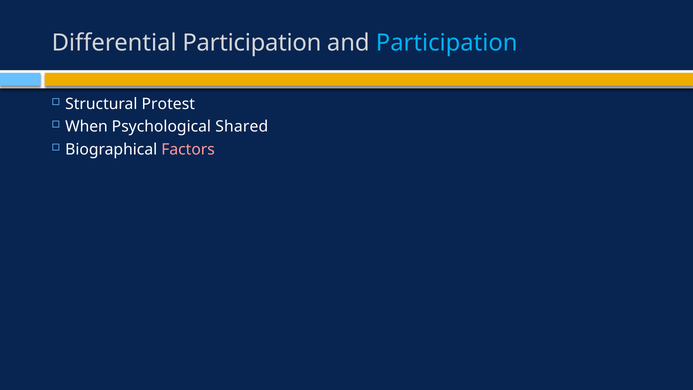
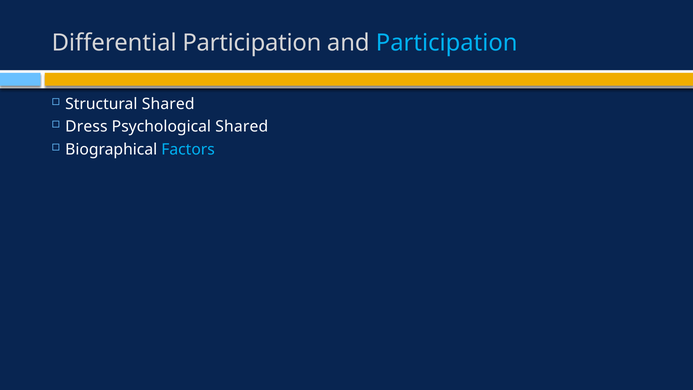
Structural Protest: Protest -> Shared (168, 104)
When: When -> Dress (86, 127)
Factors colour: pink -> light blue (188, 149)
